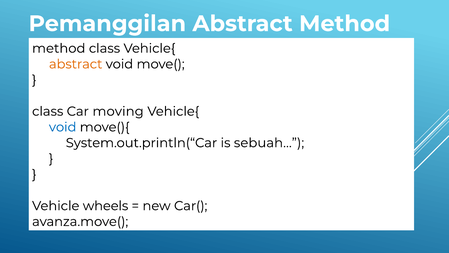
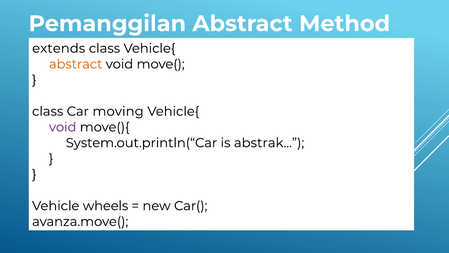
method: method -> extends (59, 48)
void colour: blue -> purple (63, 127)
sebuah: sebuah -> abstrak (269, 143)
